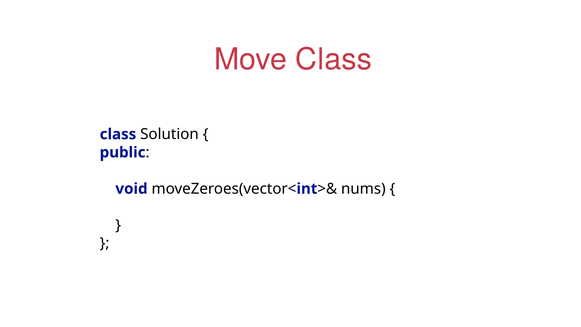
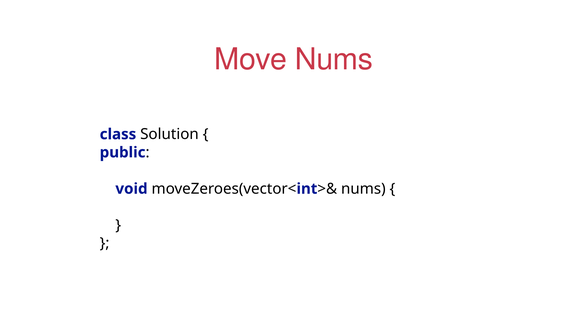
Move Class: Class -> Nums (334, 59)
